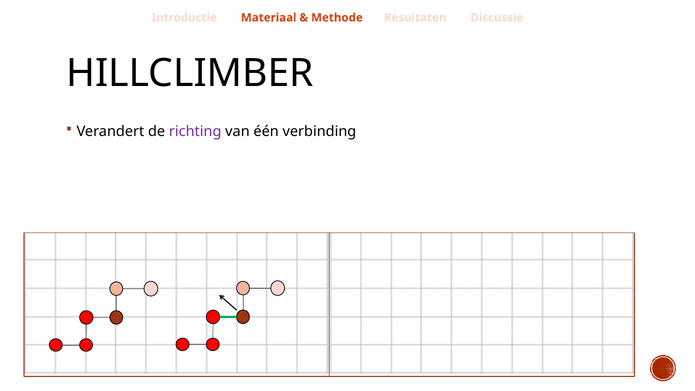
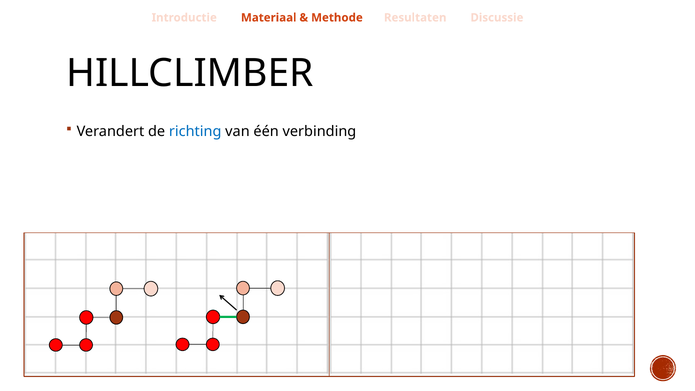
richting colour: purple -> blue (195, 131)
